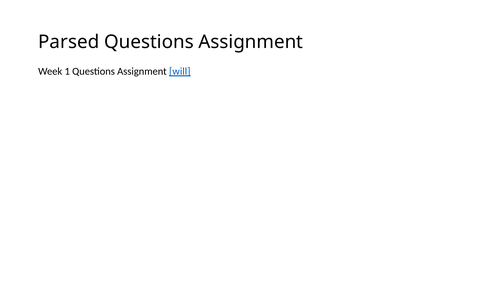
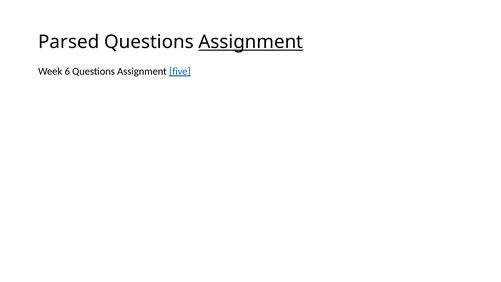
Assignment underline: none -> present (251, 42)
1: 1 -> 6 (67, 71)
will: will -> five (180, 71)
